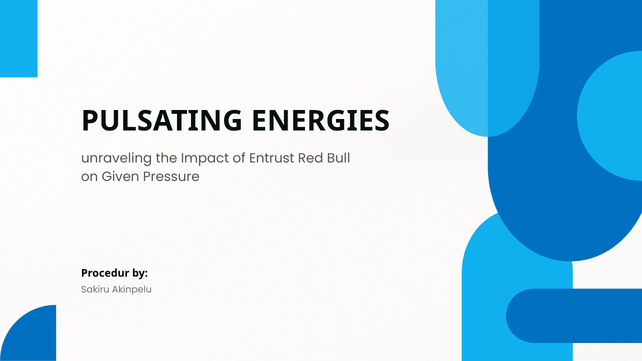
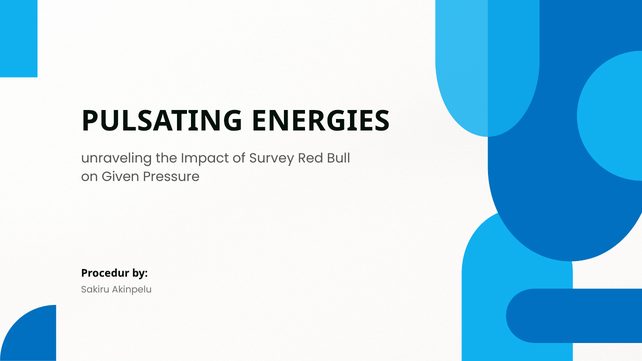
Entrust: Entrust -> Survey (272, 158)
